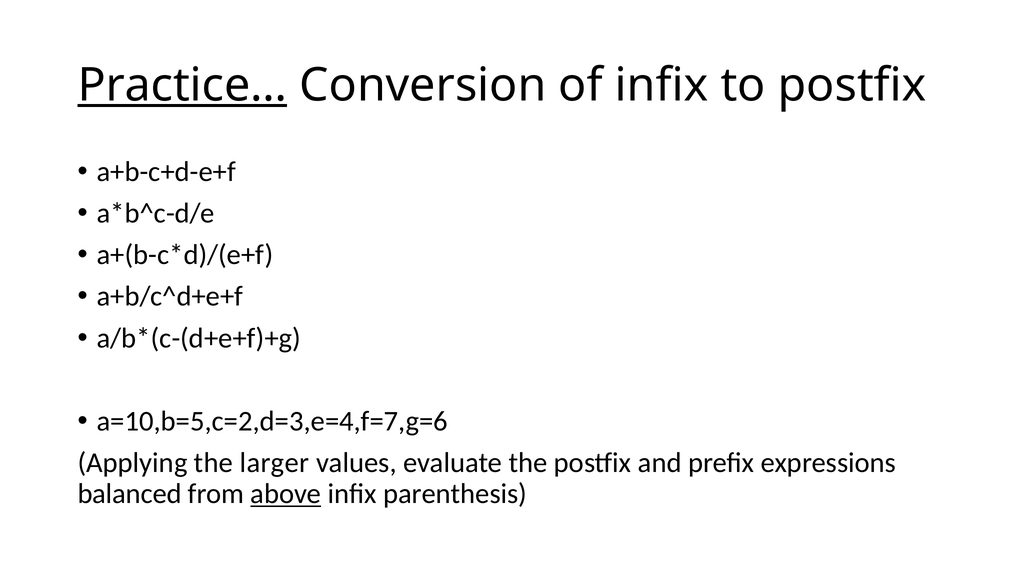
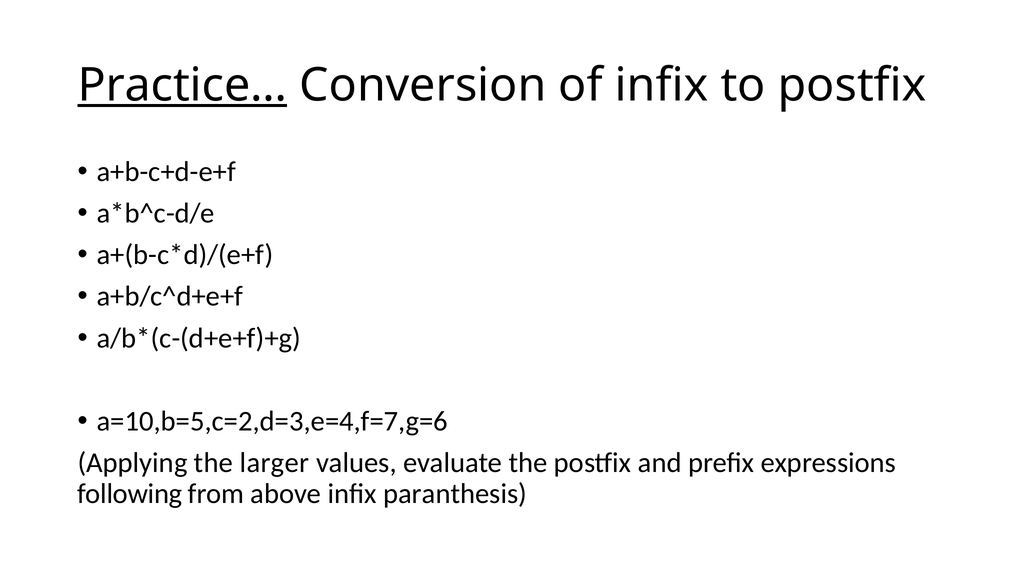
balanced: balanced -> following (130, 493)
above underline: present -> none (286, 493)
parenthesis: parenthesis -> paranthesis (455, 493)
